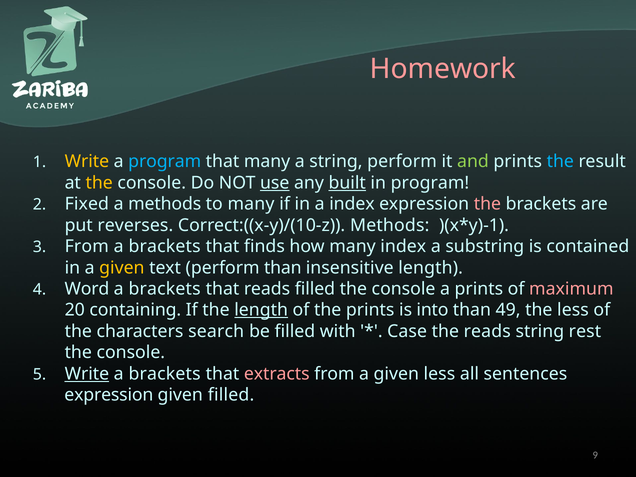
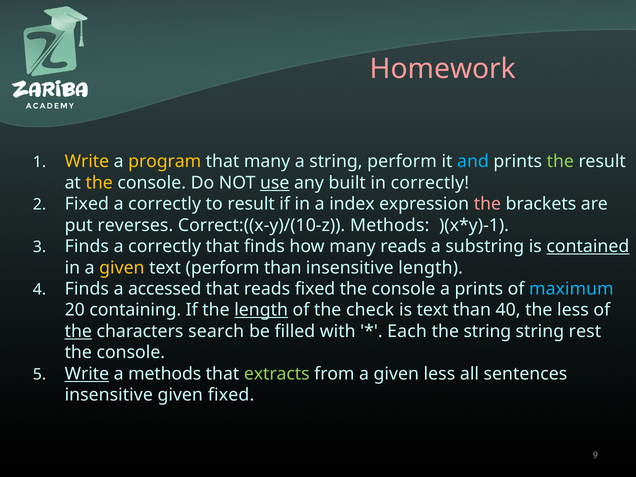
program colour: light blue -> yellow (165, 162)
and colour: light green -> light blue (473, 162)
the colour: light blue -> light green (560, 162)
built underline: present -> none (347, 183)
in program: program -> correctly (430, 183)
methods: methods -> correctly (165, 204)
to many: many -> result (251, 204)
From: From -> Finds (87, 246)
brackets: brackets -> correctly (165, 246)
many index: index -> reads (403, 246)
contained underline: none -> present (588, 246)
Word: Word -> Finds (87, 289)
brackets: brackets -> accessed (165, 289)
reads filled: filled -> fixed (315, 289)
maximum colour: pink -> light blue (571, 289)
the prints: prints -> check (370, 310)
is into: into -> text (432, 310)
49: 49 -> 40 (508, 310)
the underline: none -> present (78, 331)
Case: Case -> Each (407, 331)
the reads: reads -> string (487, 331)
brackets: brackets -> methods (165, 374)
extracts colour: pink -> light green (277, 374)
expression: expression -> insensitive (109, 395)
given filled: filled -> fixed (231, 395)
